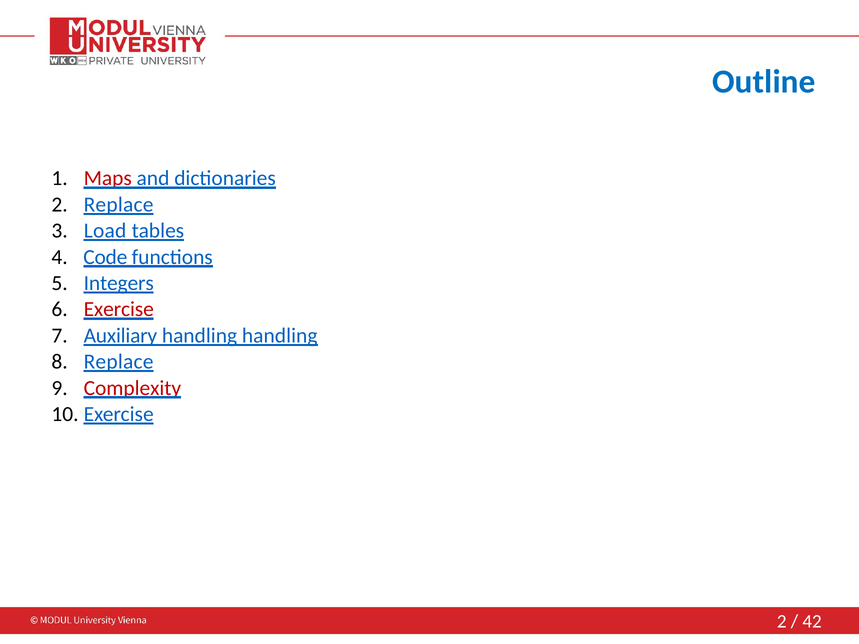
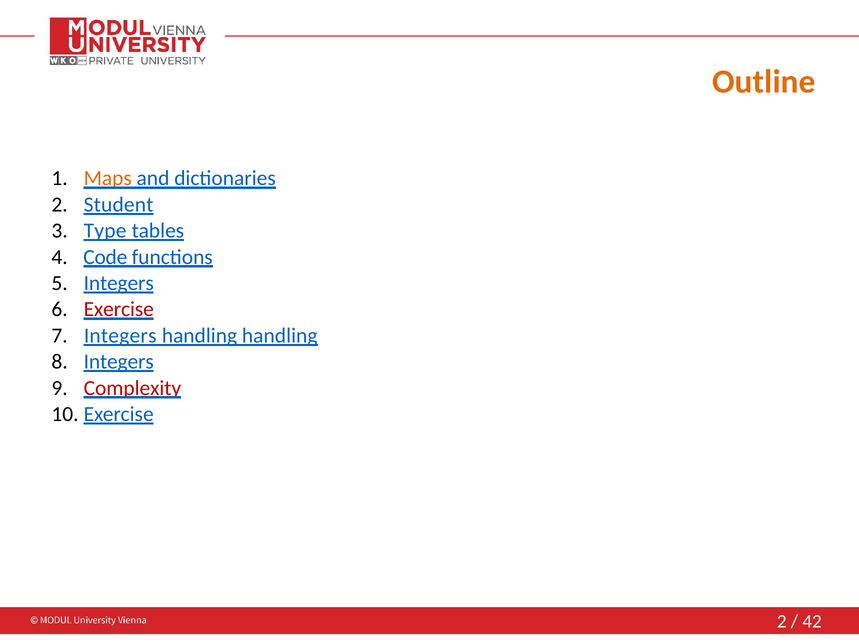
Outline colour: blue -> orange (764, 82)
Maps colour: red -> orange (108, 178)
Replace: Replace -> Student (119, 205)
Load: Load -> Type (105, 231)
Auxiliary: Auxiliary -> Integers (120, 336)
Replace: Replace -> Integers (119, 362)
